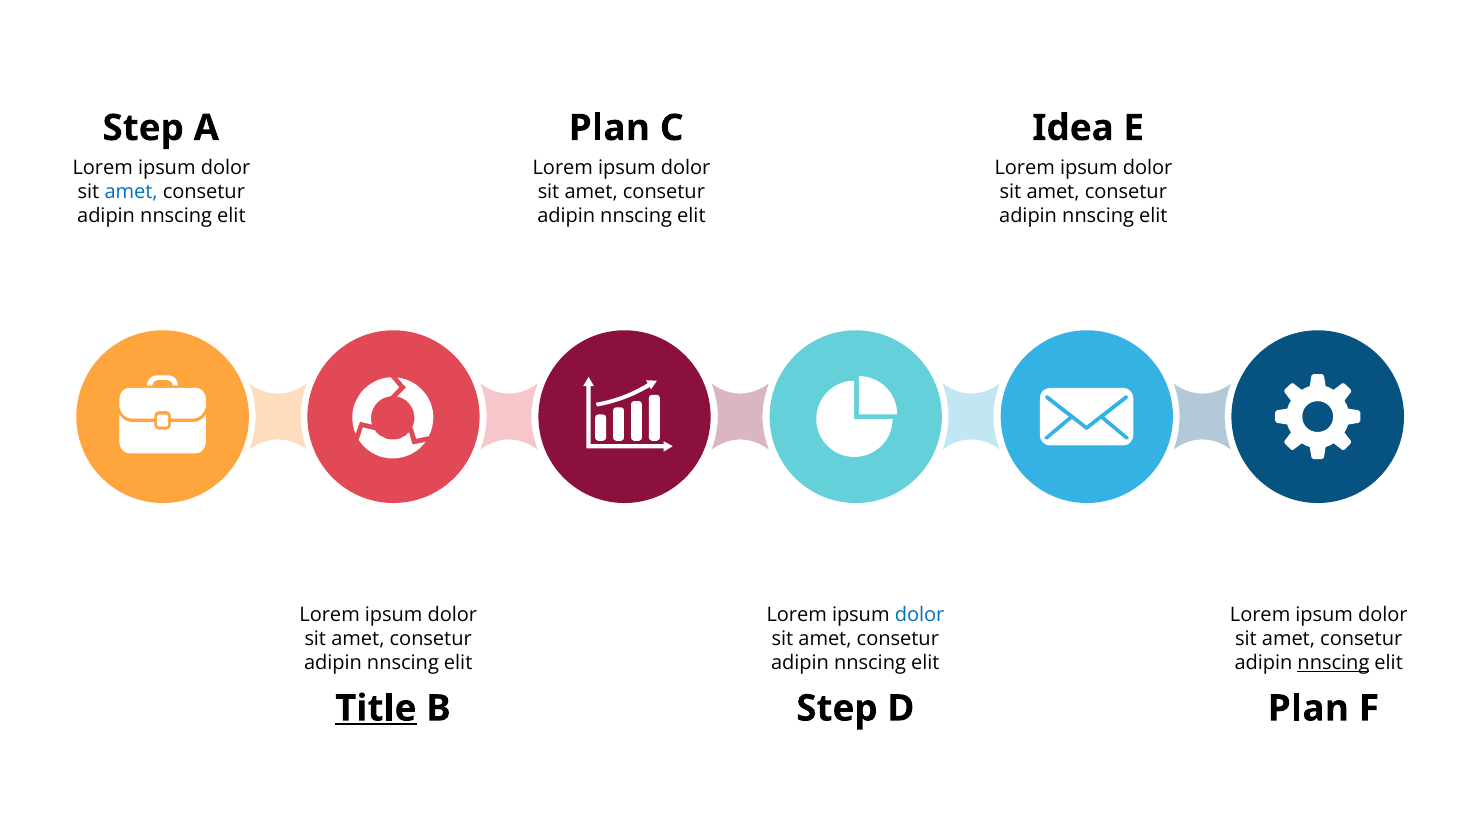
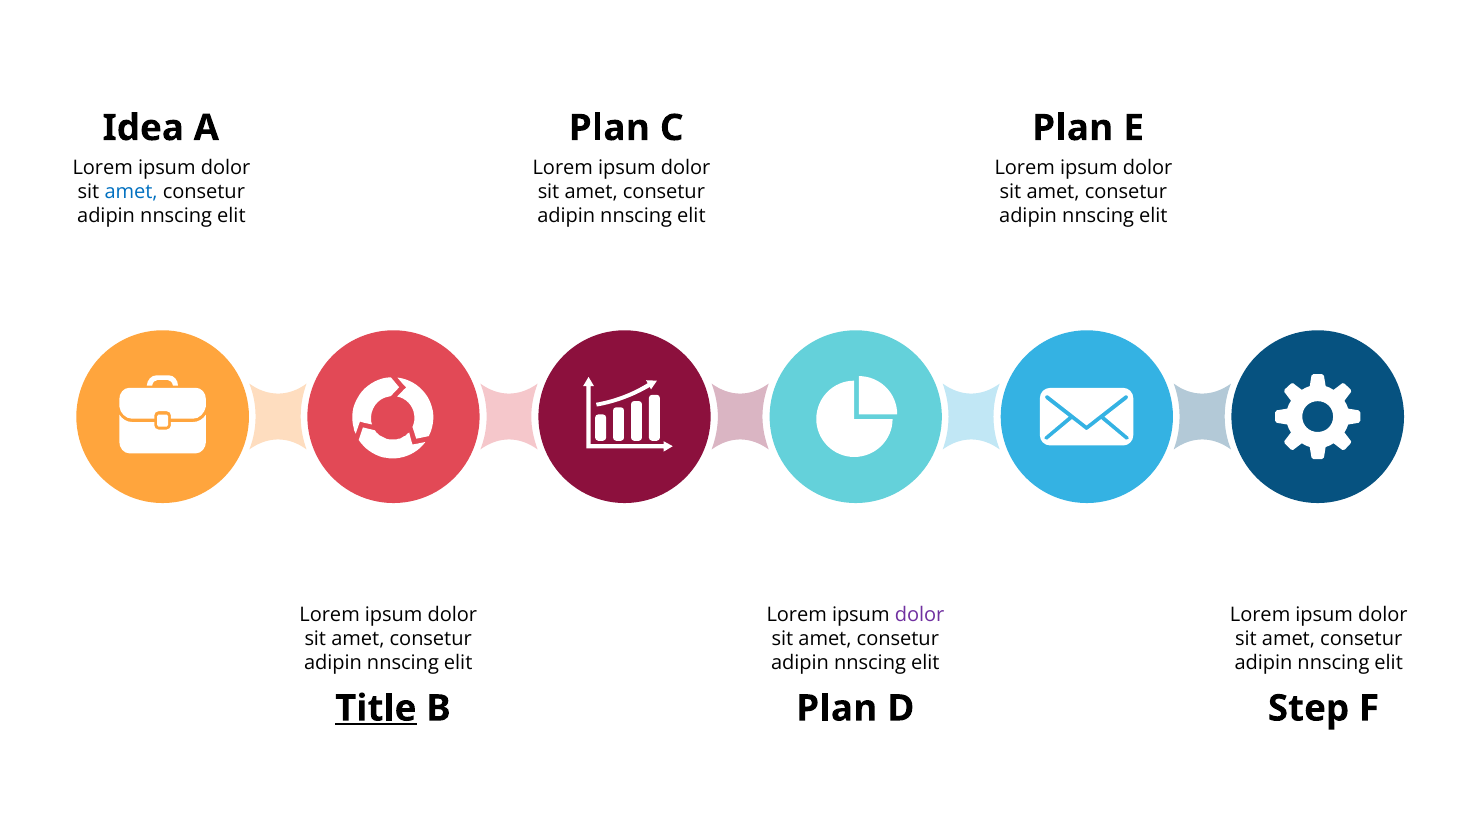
Step: Step -> Idea (143, 128)
C Idea: Idea -> Plan (1073, 128)
dolor colour: blue -> purple (920, 615)
nnscing underline: present -> none (1333, 663)
Step: Step -> Plan (837, 709)
Plan: Plan -> Step (1309, 709)
